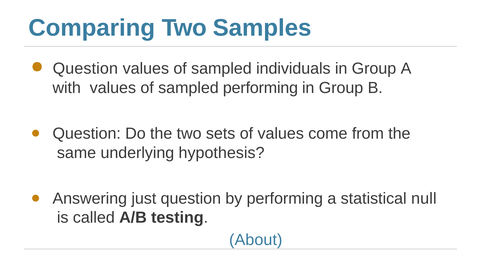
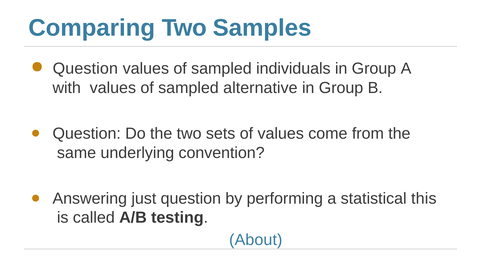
sampled performing: performing -> alternative (260, 88)
hypothesis: hypothesis -> convention (222, 153)
null: null -> this (424, 199)
